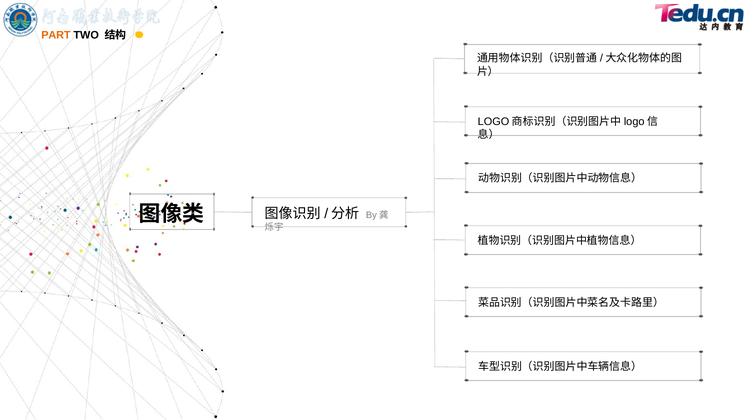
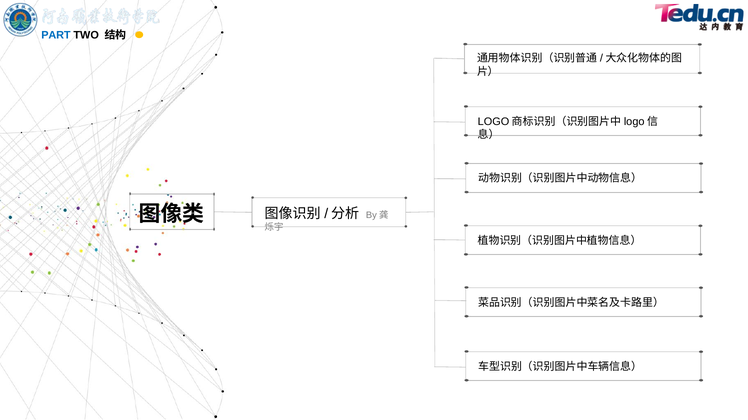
PART colour: orange -> blue (56, 35)
